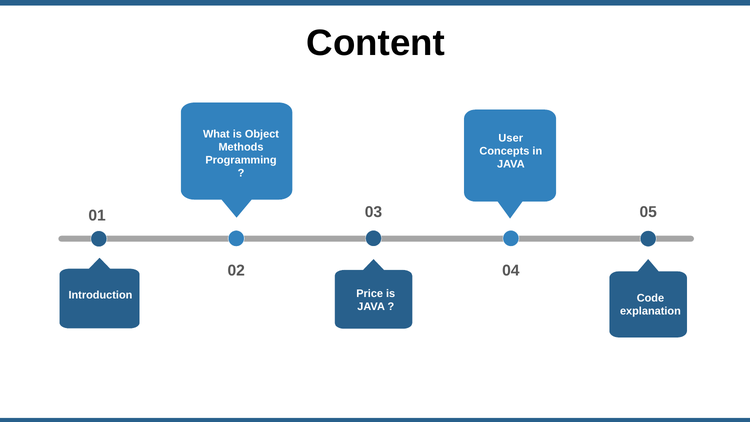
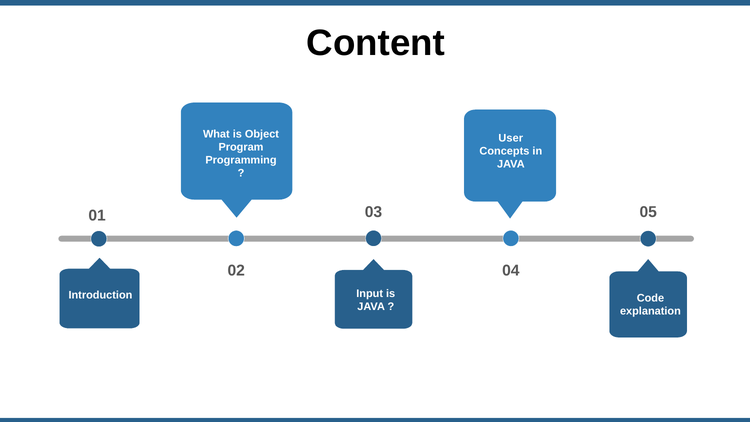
Methods: Methods -> Program (241, 147)
Price: Price -> Input (370, 293)
